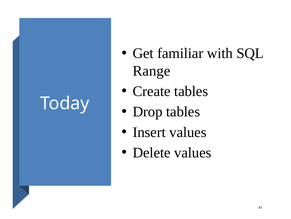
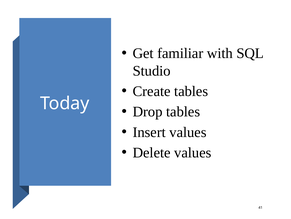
Range: Range -> Studio (152, 71)
